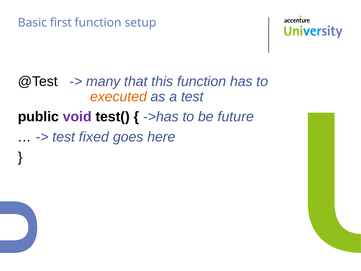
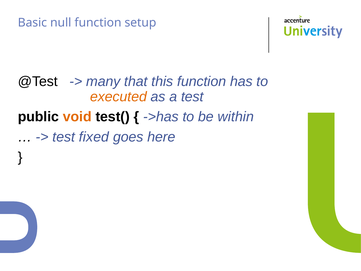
first: first -> null (61, 23)
void colour: purple -> orange (77, 117)
future: future -> within (236, 117)
